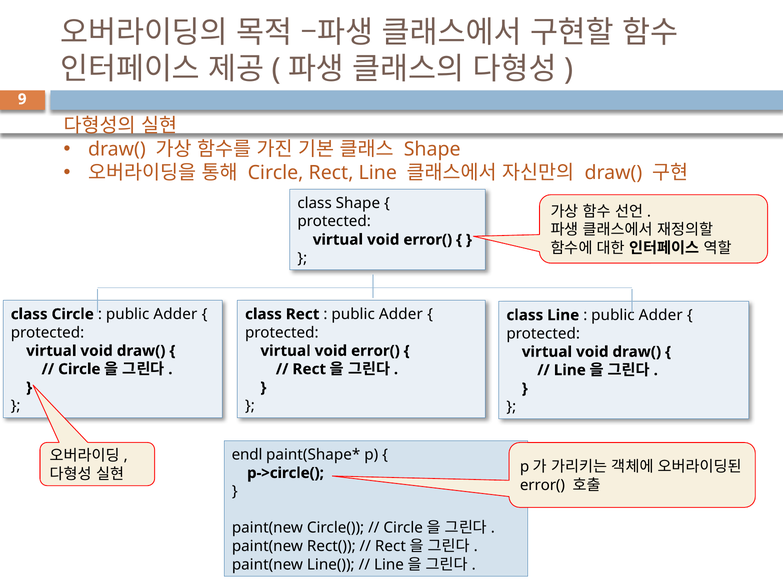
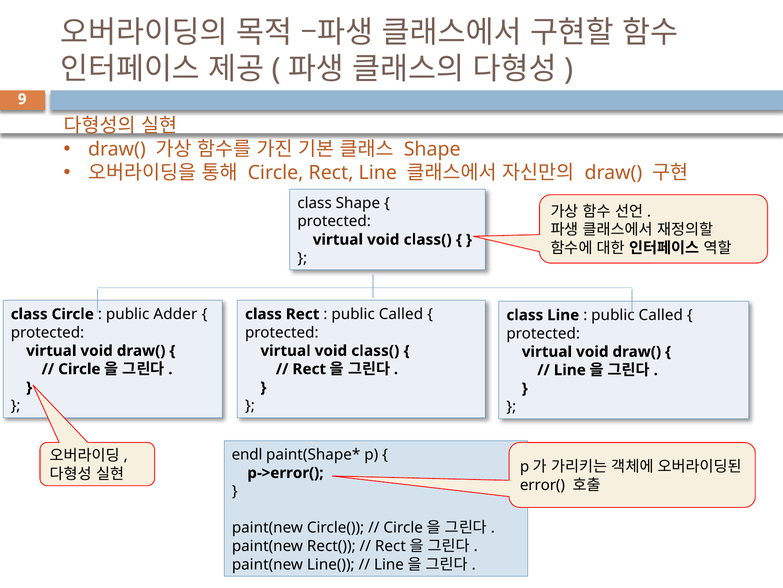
error(: error( -> class( (428, 239)
Adder: Adder -> Called (401, 314)
Adder: Adder -> Called (661, 315)
error(: error( -> class( (375, 350)
p->circle(: p->circle( -> p->error( (285, 472)
